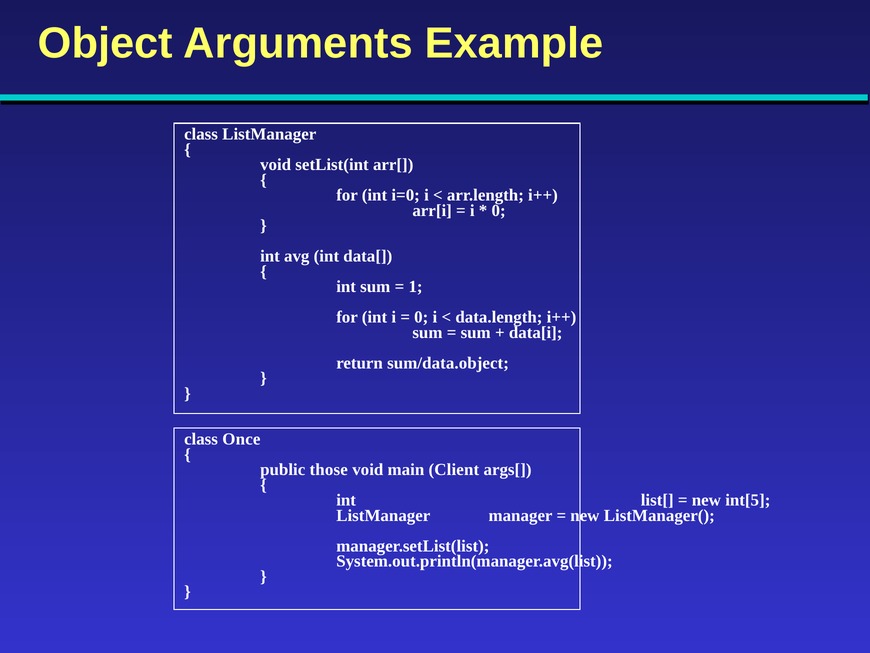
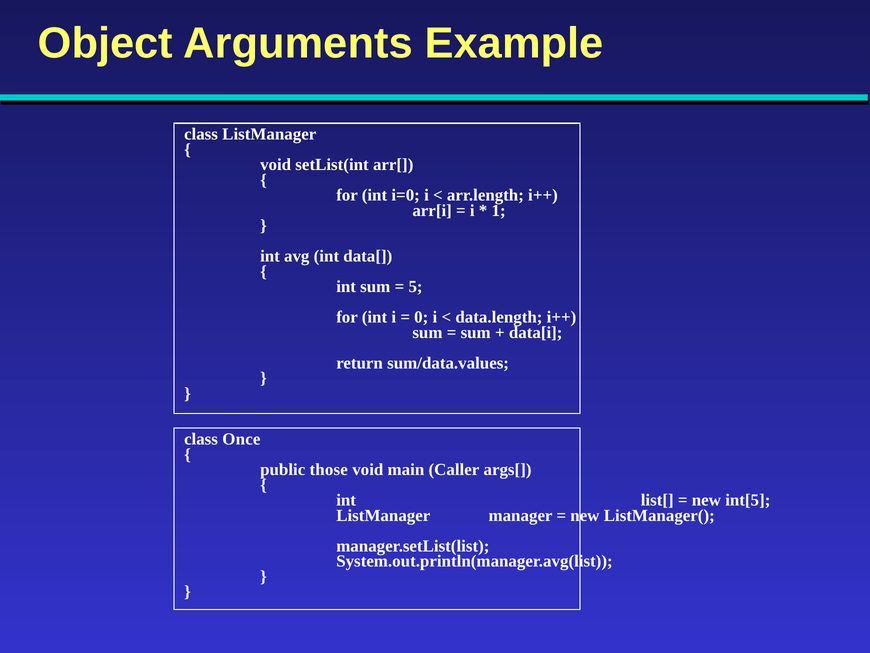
0: 0 -> 1 (499, 210)
1: 1 -> 5 (416, 287)
sum/data.object: sum/data.object -> sum/data.values (448, 363)
Client: Client -> Caller (454, 469)
